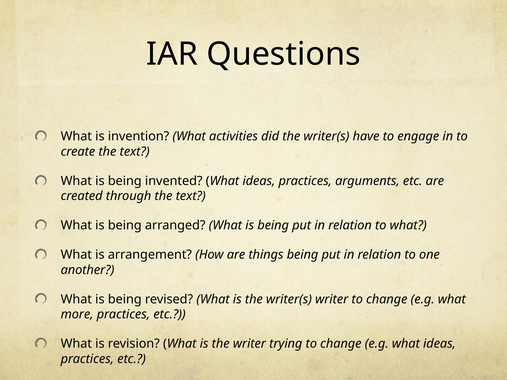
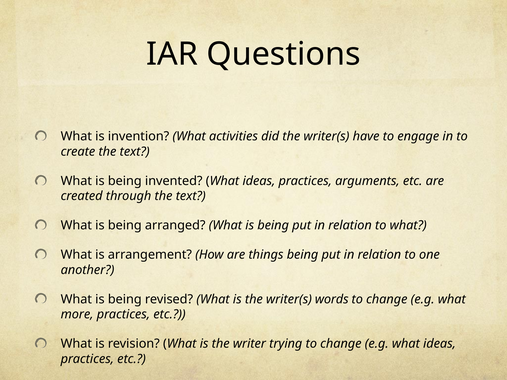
writer(s writer: writer -> words (332, 299)
